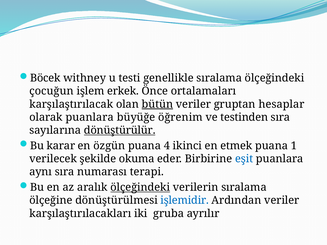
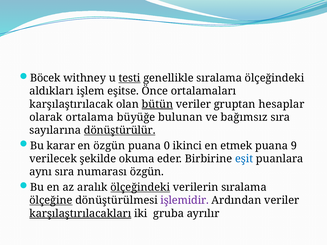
testi underline: none -> present (130, 78)
çocuğun: çocuğun -> aldıkları (52, 91)
erkek: erkek -> eşitse (123, 91)
olarak puanlara: puanlara -> ortalama (90, 117)
öğrenim: öğrenim -> bulunan (180, 117)
testinden: testinden -> bağımsız (244, 117)
4: 4 -> 0 (167, 146)
1: 1 -> 9 (294, 146)
numarası terapi: terapi -> özgün (147, 172)
ölçeğine underline: none -> present (51, 201)
işlemidir colour: blue -> purple (185, 201)
karşılaştırılacakları underline: none -> present (80, 214)
